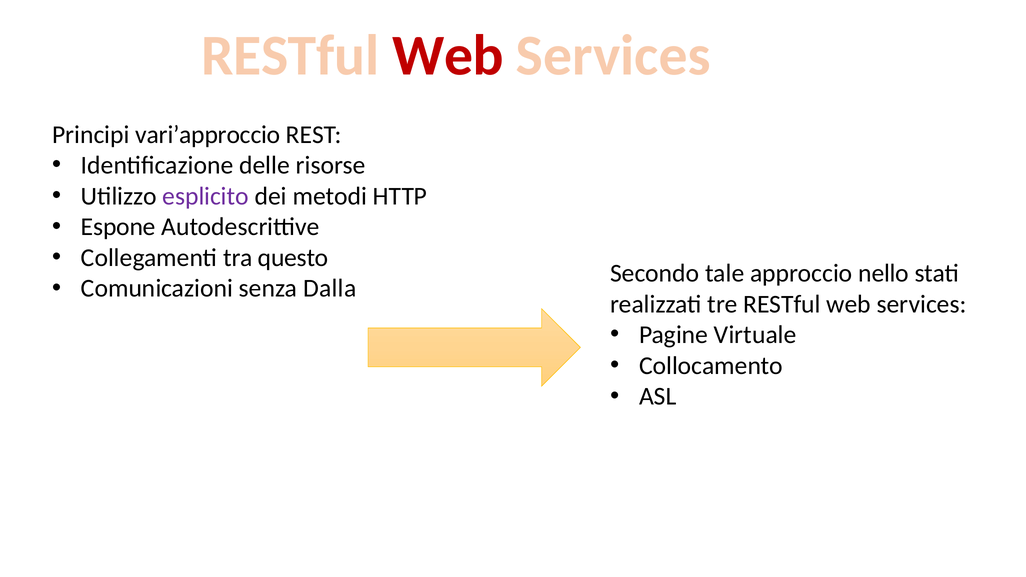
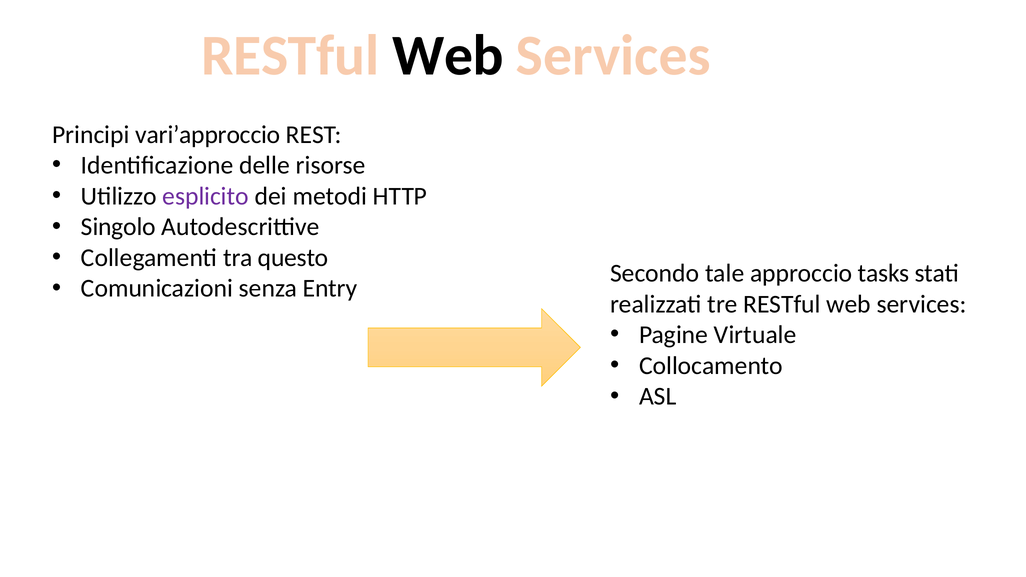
Web colour: red -> black (448, 56)
Espone: Espone -> Singolo (118, 227)
nello: nello -> tasks (884, 273)
Dalla: Dalla -> Entry (330, 289)
